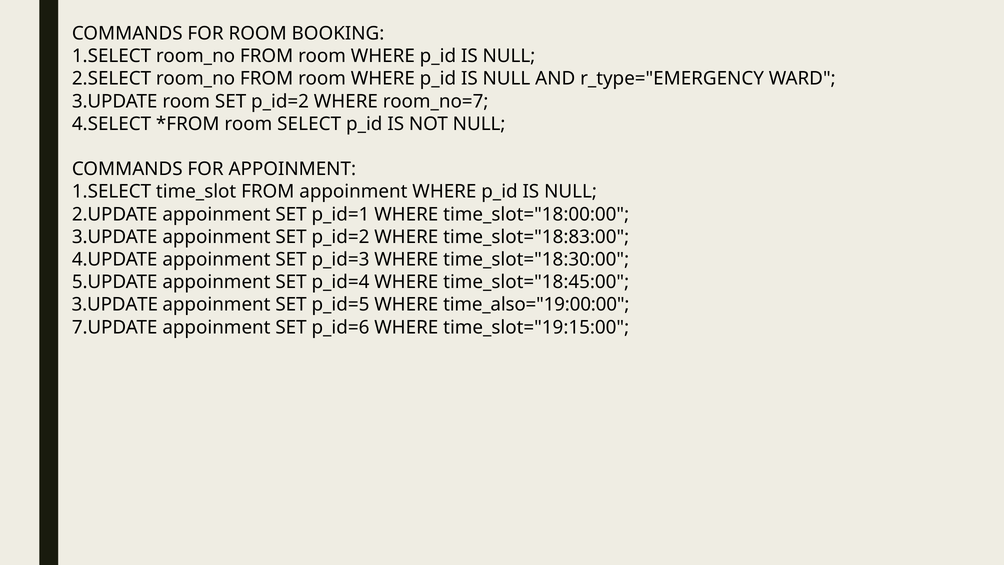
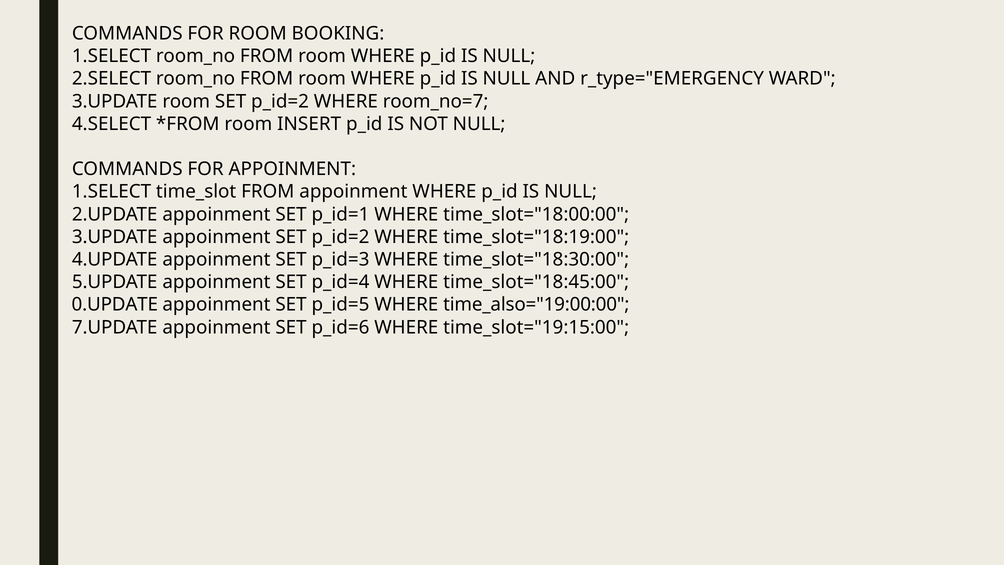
SELECT: SELECT -> INSERT (309, 124)
time_slot="18:83:00: time_slot="18:83:00 -> time_slot="18:19:00 (536, 237)
3.UPDATE: 3.UPDATE -> 0.UPDATE (115, 305)
